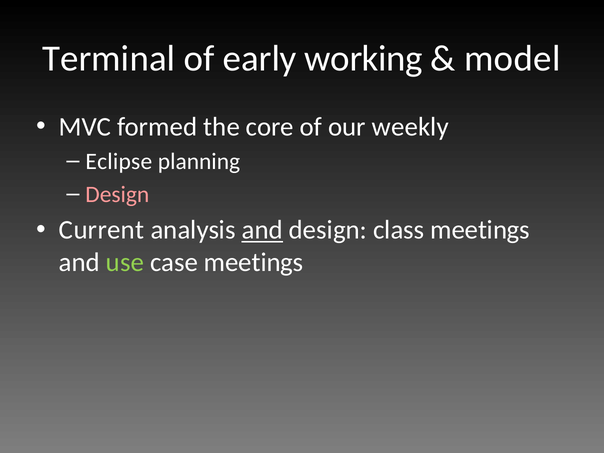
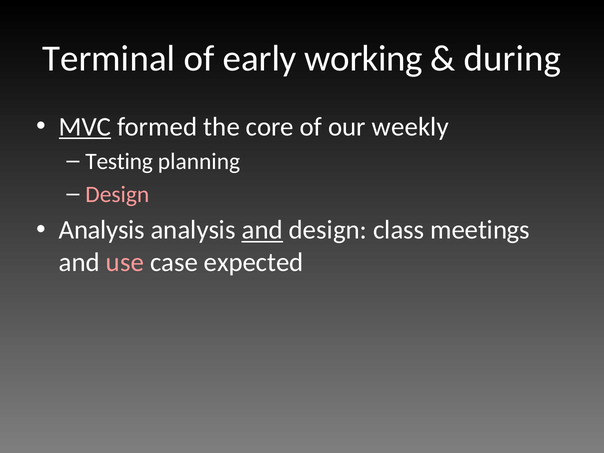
model: model -> during (512, 58)
MVC underline: none -> present (85, 127)
Eclipse: Eclipse -> Testing (119, 161)
Current: Current -> Analysis (102, 230)
use colour: light green -> pink (125, 262)
case meetings: meetings -> expected (254, 262)
